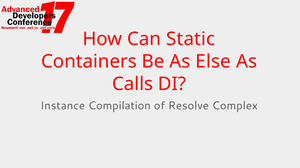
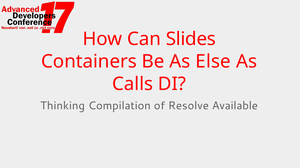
Static: Static -> Slides (191, 39)
Instance: Instance -> Thinking (63, 106)
Complex: Complex -> Available (235, 106)
